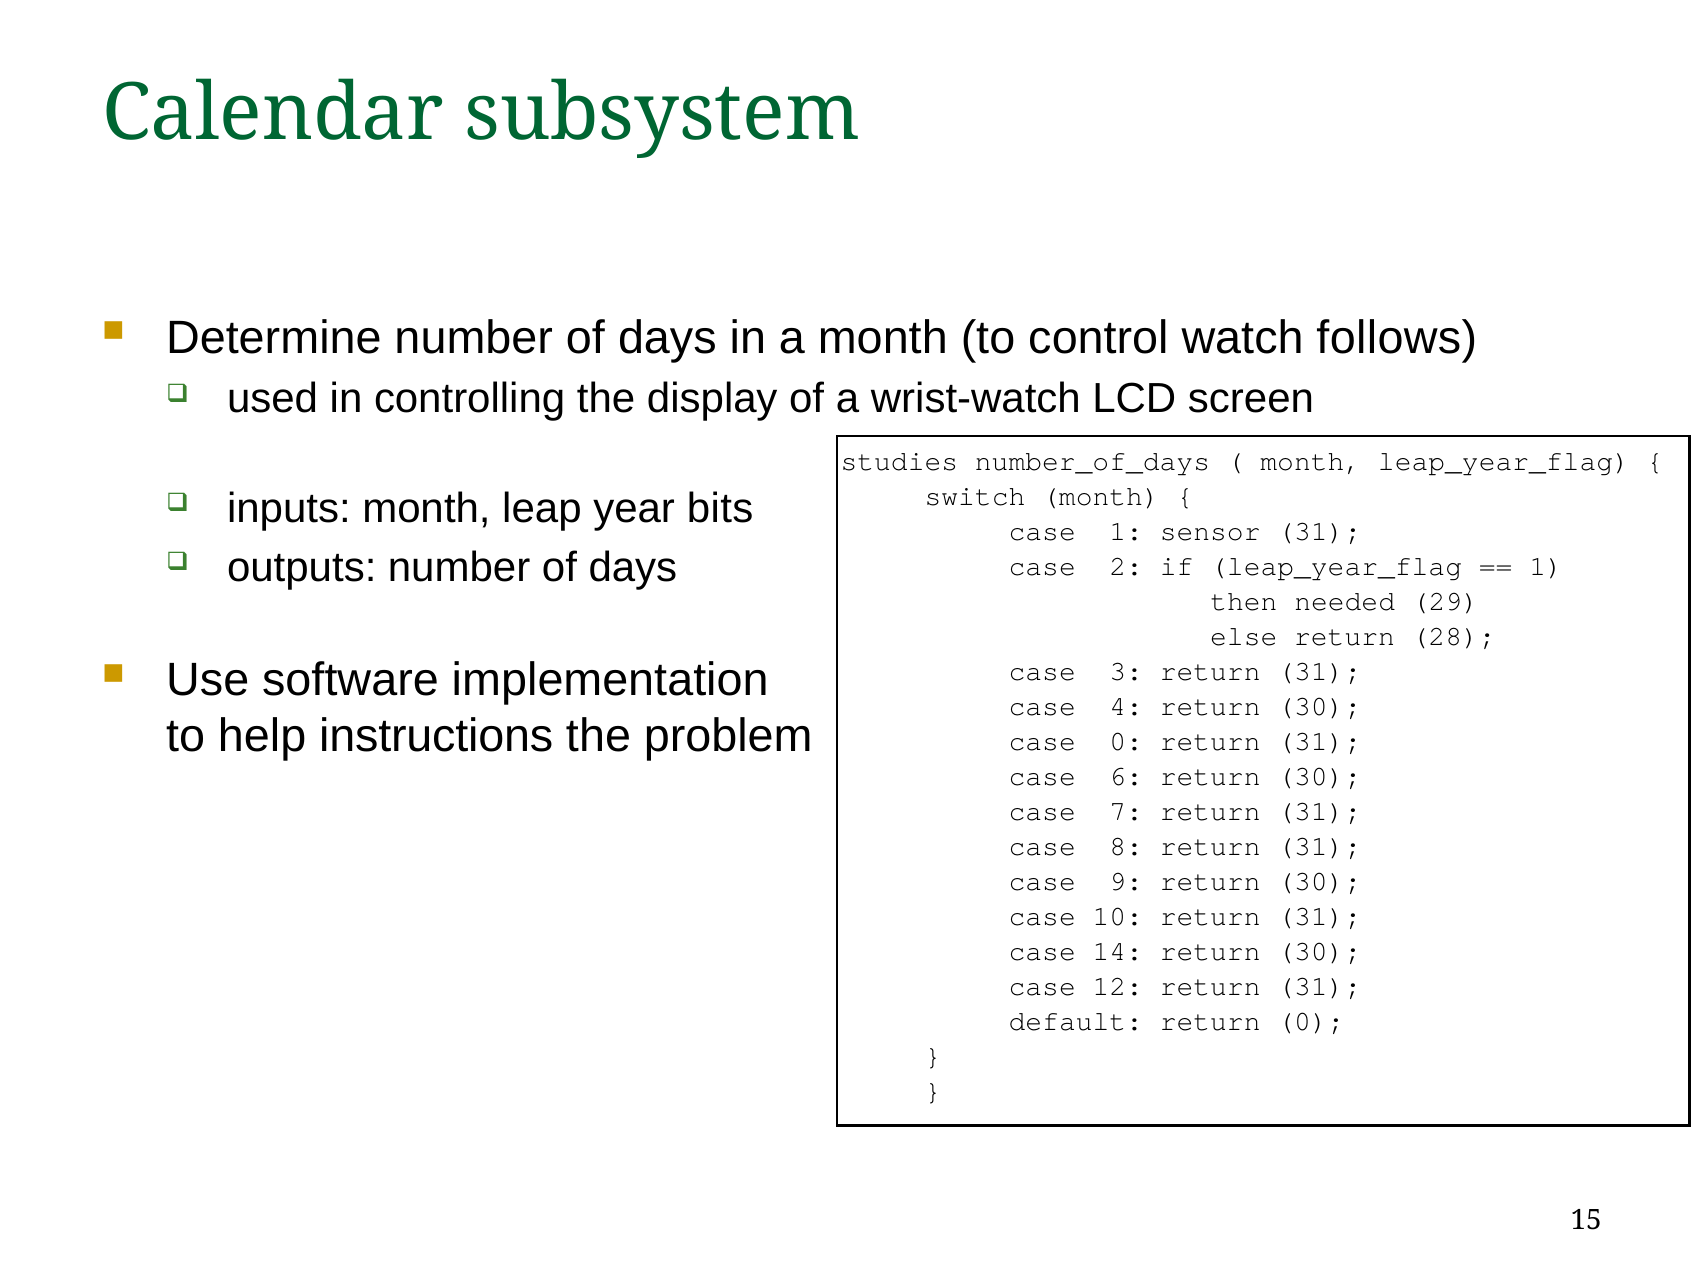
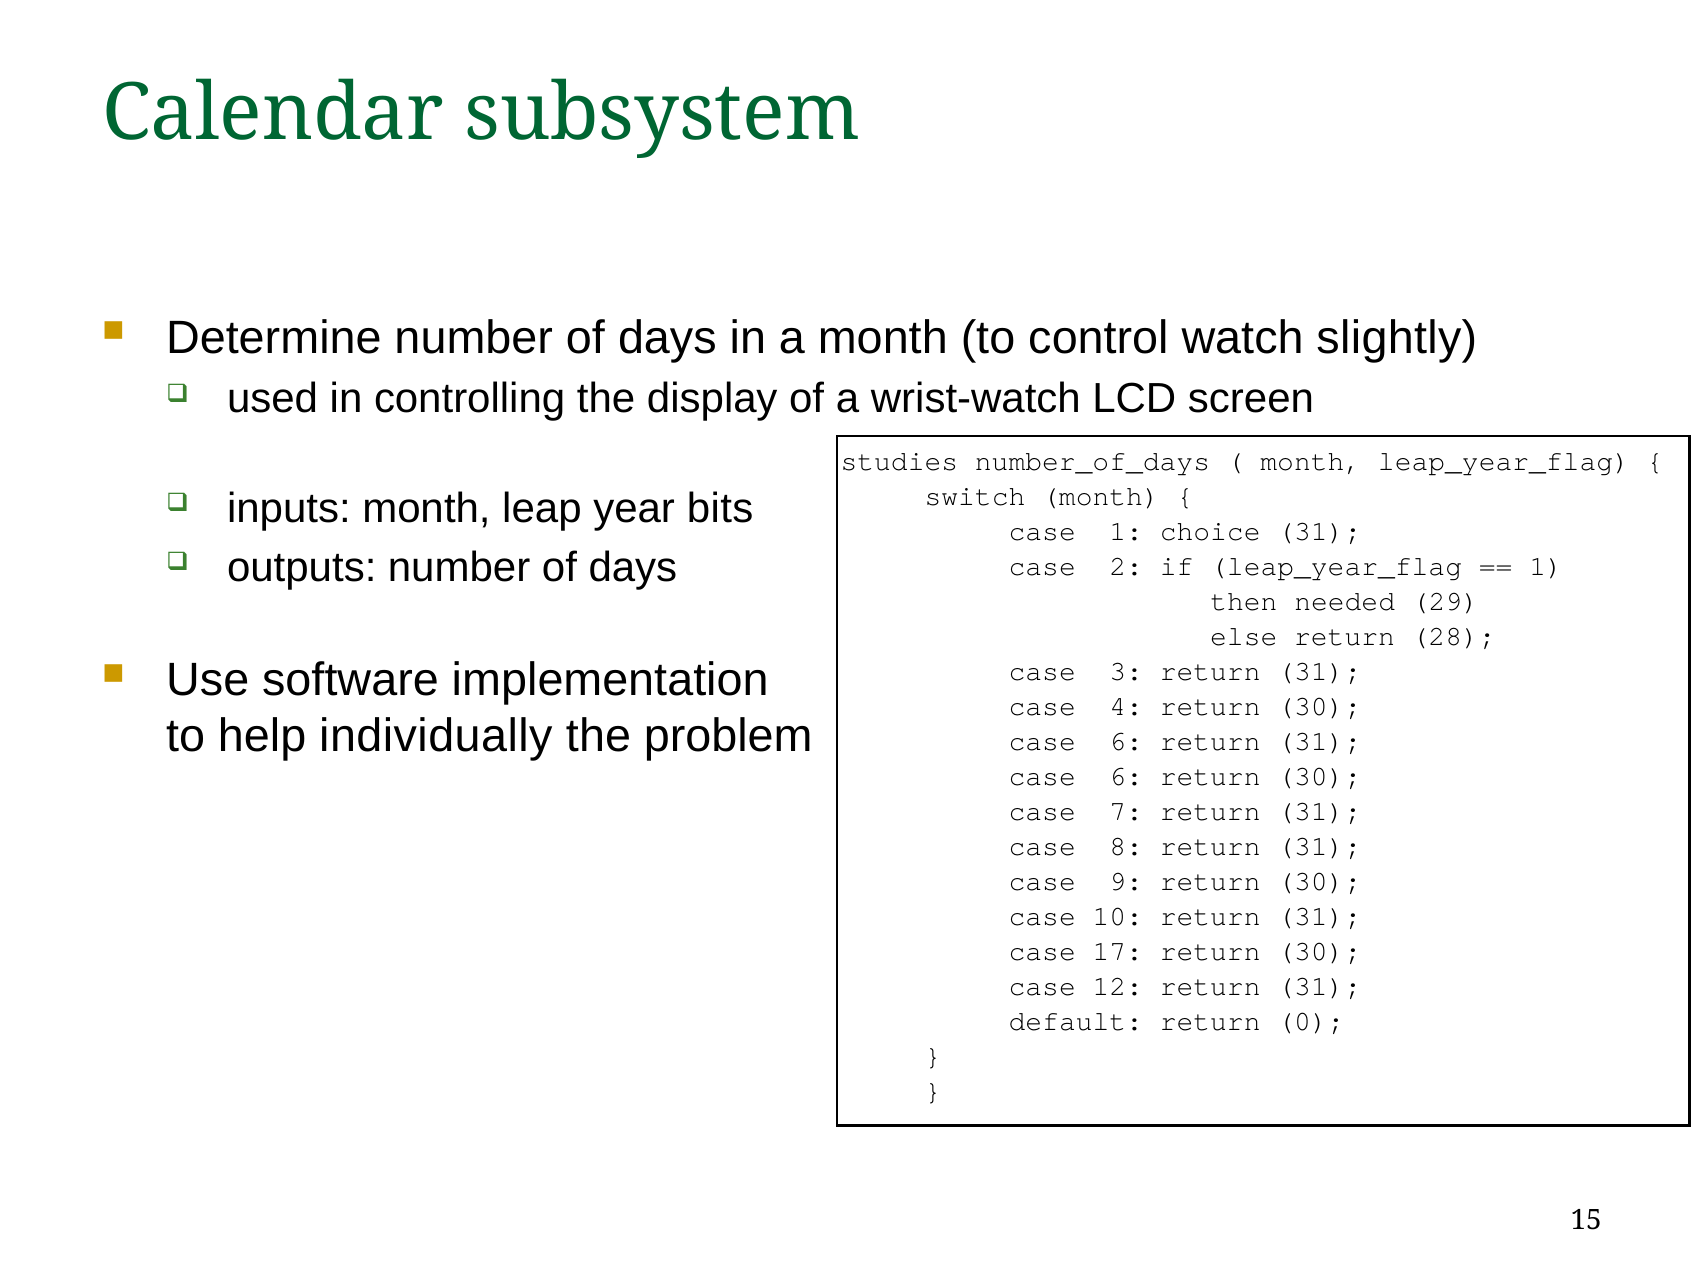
follows: follows -> slightly (1397, 338)
sensor: sensor -> choice (1210, 531)
instructions: instructions -> individually (436, 736)
0: 0 -> 6 (1126, 741)
14: 14 -> 17 (1118, 951)
